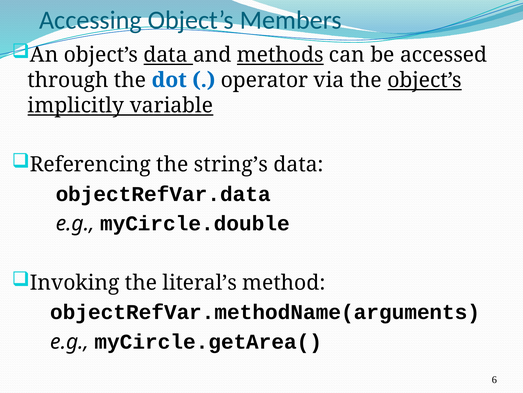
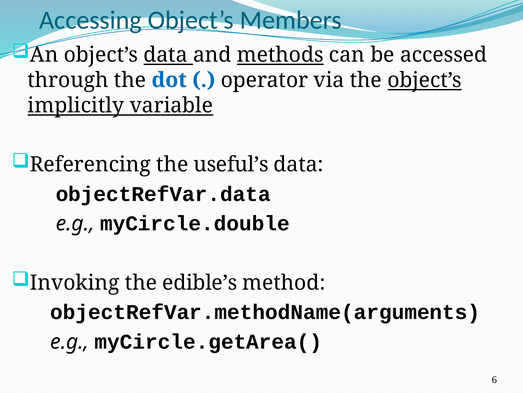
string’s: string’s -> useful’s (231, 164)
literal’s: literal’s -> edible’s (200, 282)
